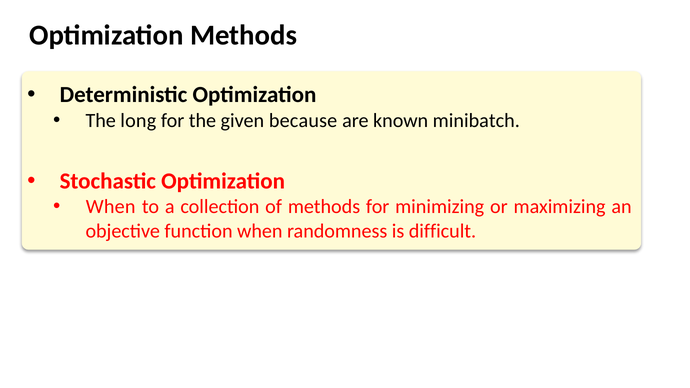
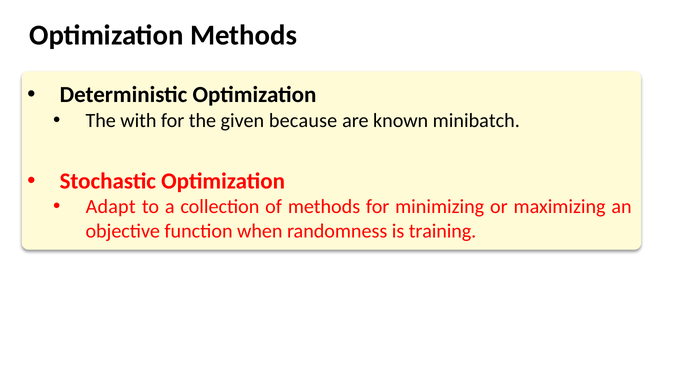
long: long -> with (138, 121)
When: When -> Adapt (111, 207)
difficult: difficult -> training (442, 231)
